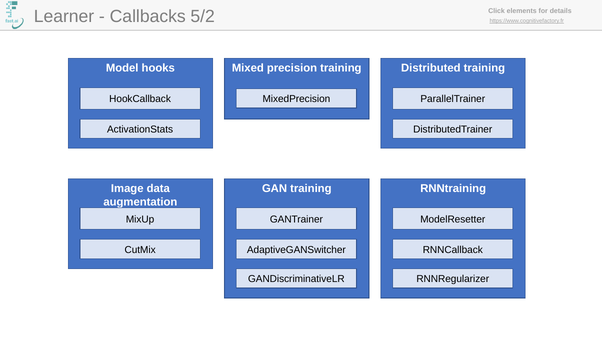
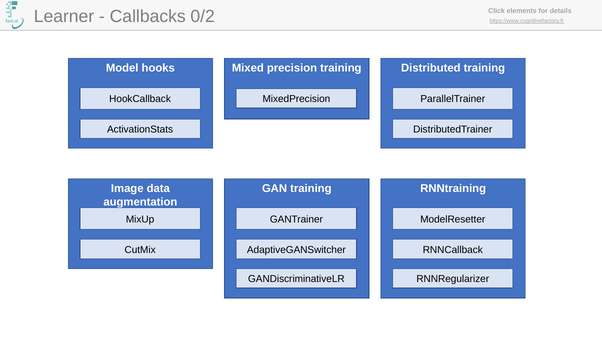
5/2: 5/2 -> 0/2 (203, 16)
